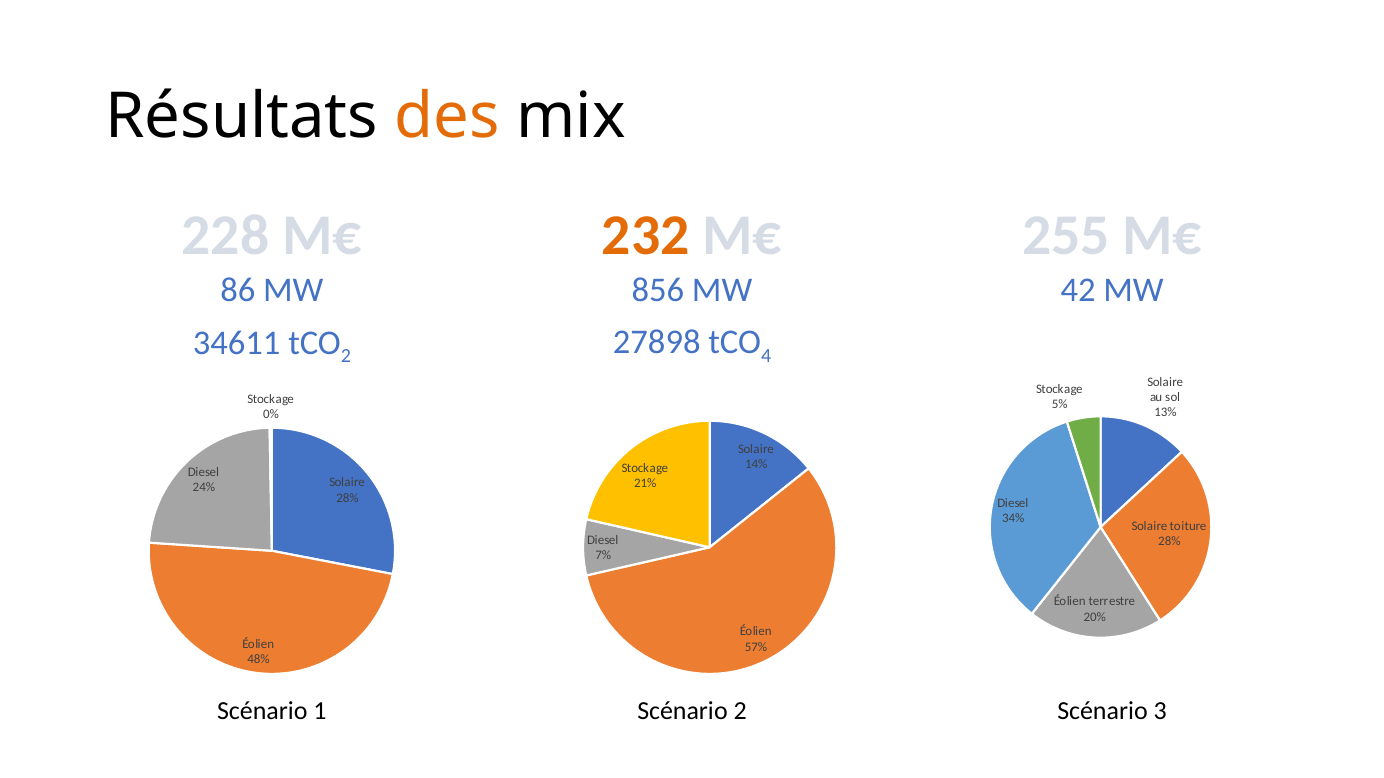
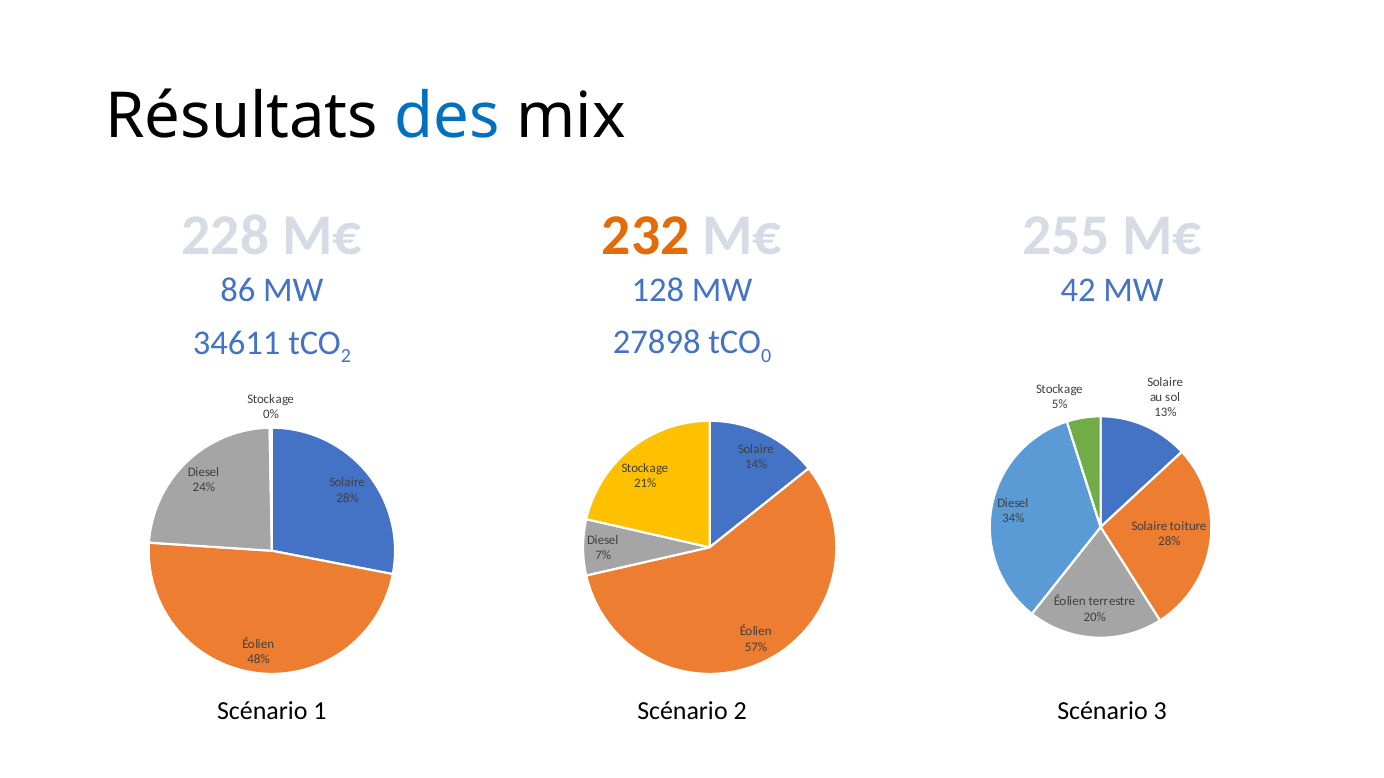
des colour: orange -> blue (447, 116)
856: 856 -> 128 (658, 290)
4: 4 -> 0 (766, 356)
